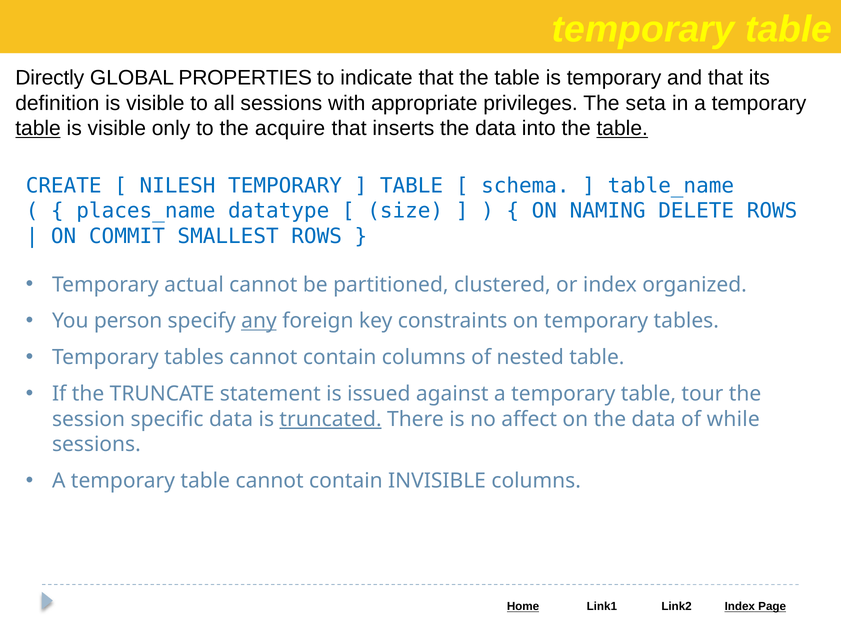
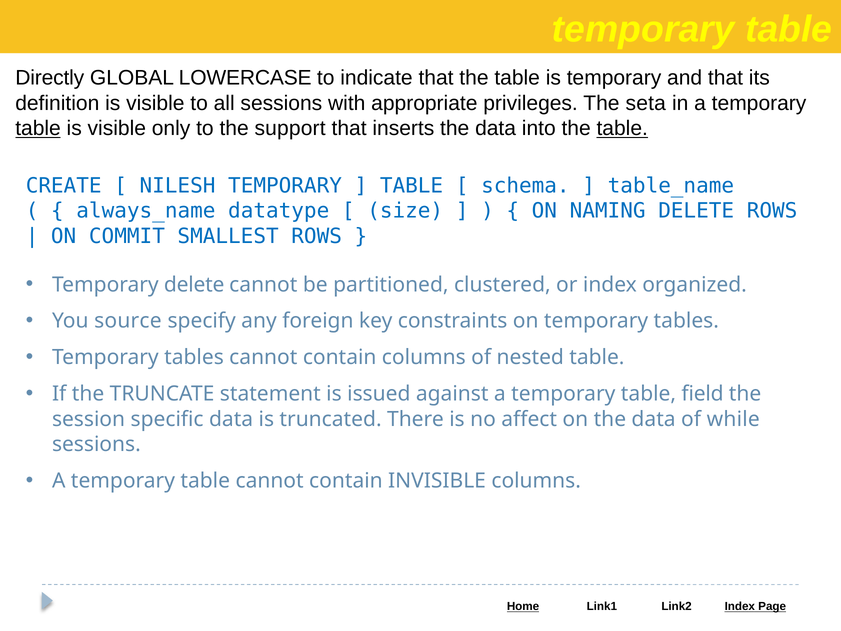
PROPERTIES: PROPERTIES -> LOWERCASE (245, 78)
acquire: acquire -> support (290, 128)
places_name: places_name -> always_name (146, 211)
Temporary actual: actual -> delete (194, 284)
person: person -> source (128, 321)
any underline: present -> none (259, 321)
tour: tour -> field (703, 394)
truncated underline: present -> none (331, 419)
